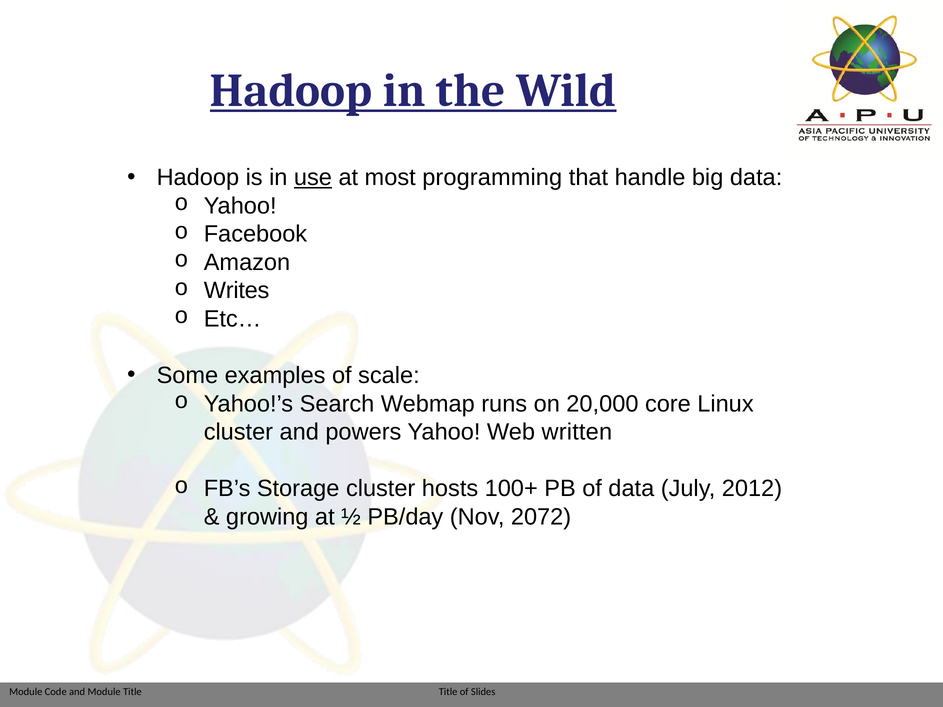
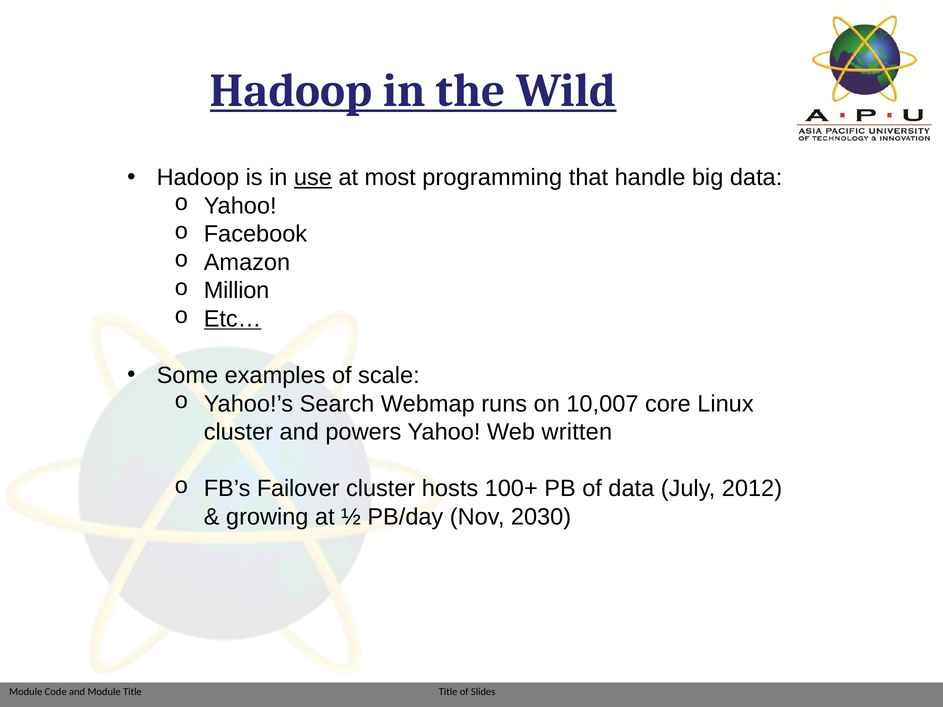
Writes: Writes -> Million (237, 291)
Etc… underline: none -> present (233, 319)
20,000: 20,000 -> 10,007 (602, 404)
Storage: Storage -> Failover (298, 489)
2072: 2072 -> 2030 (541, 517)
